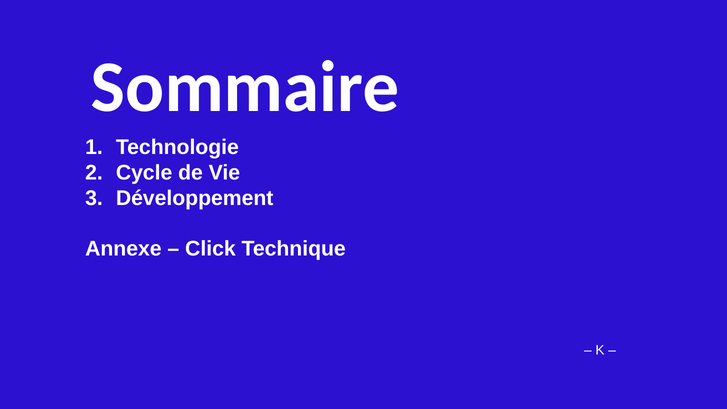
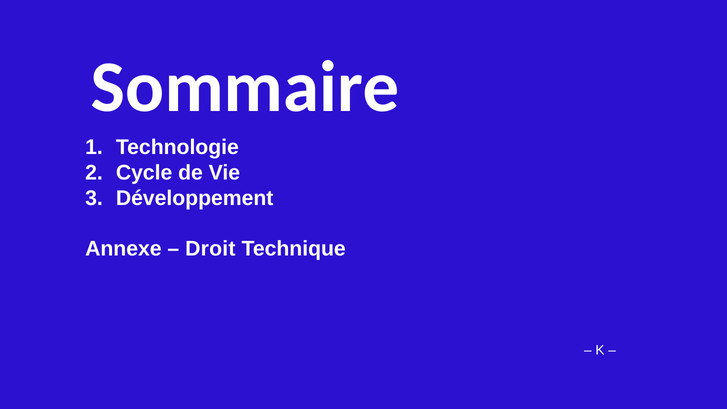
Click: Click -> Droit (210, 249)
